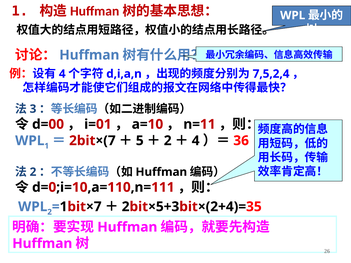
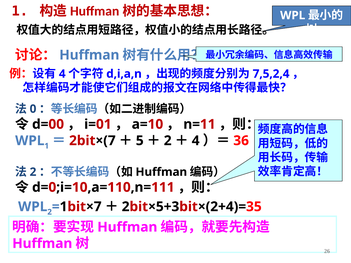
3: 3 -> 0 (33, 109)
